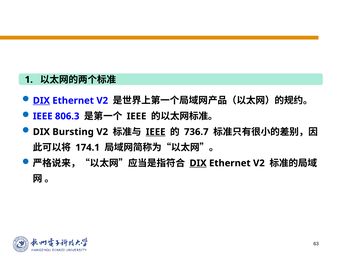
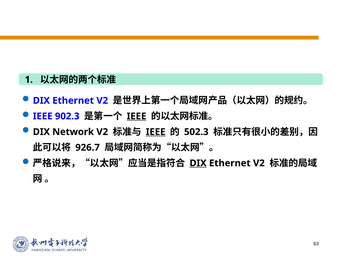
DIX underline: present -> none (41, 101)
806.3: 806.3 -> 902.3 (67, 116)
IEEE underline: none -> present (137, 116)
Bursting: Bursting -> Network (73, 132)
736.7: 736.7 -> 502.3 (196, 132)
174.1: 174.1 -> 926.7 (88, 148)
